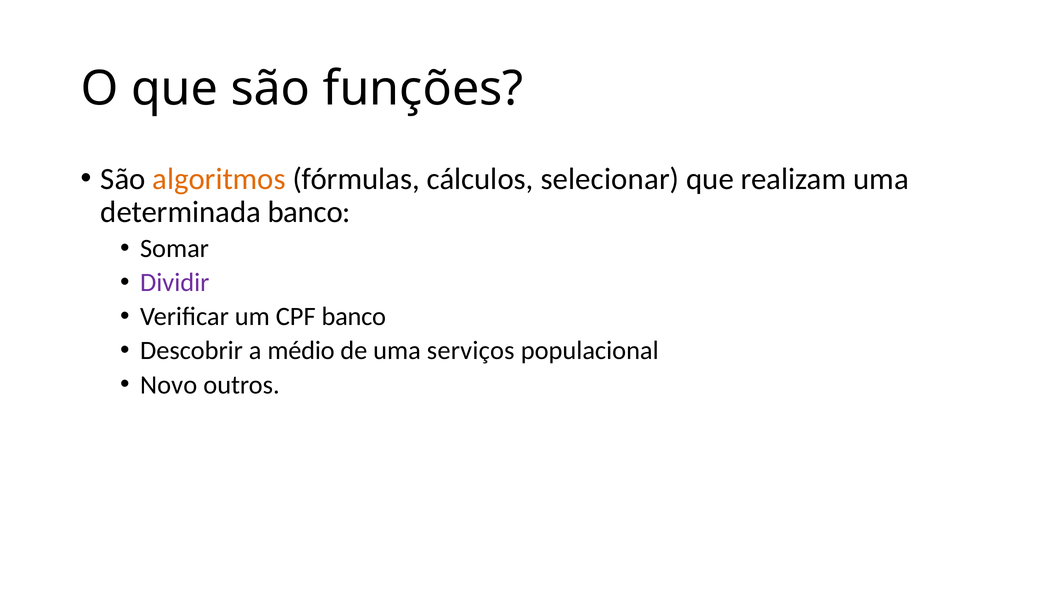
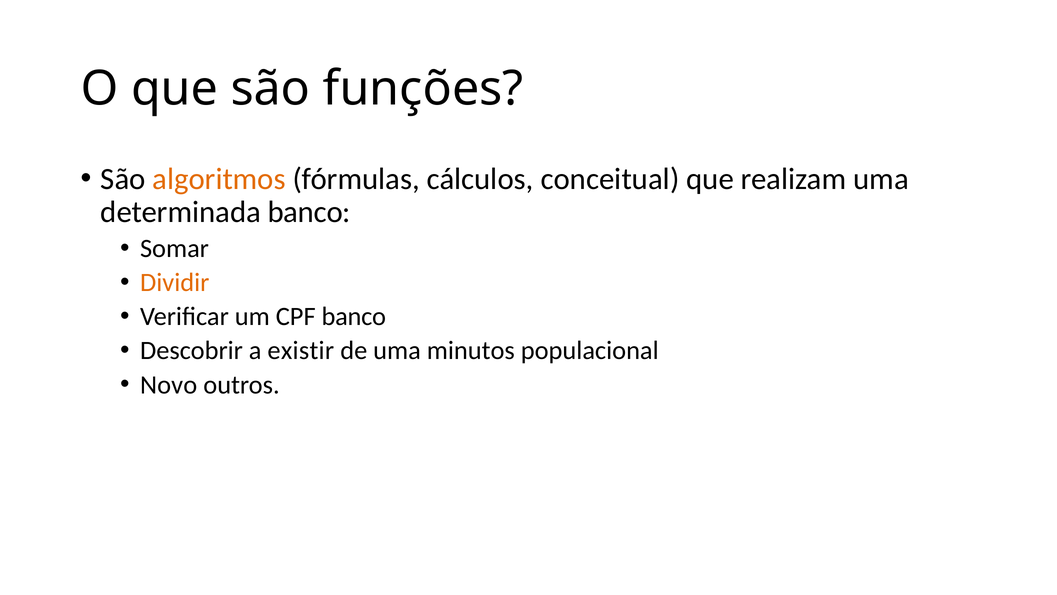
selecionar: selecionar -> conceitual (610, 179)
Dividir colour: purple -> orange (175, 282)
médio: médio -> existir (301, 351)
serviços: serviços -> minutos (471, 351)
